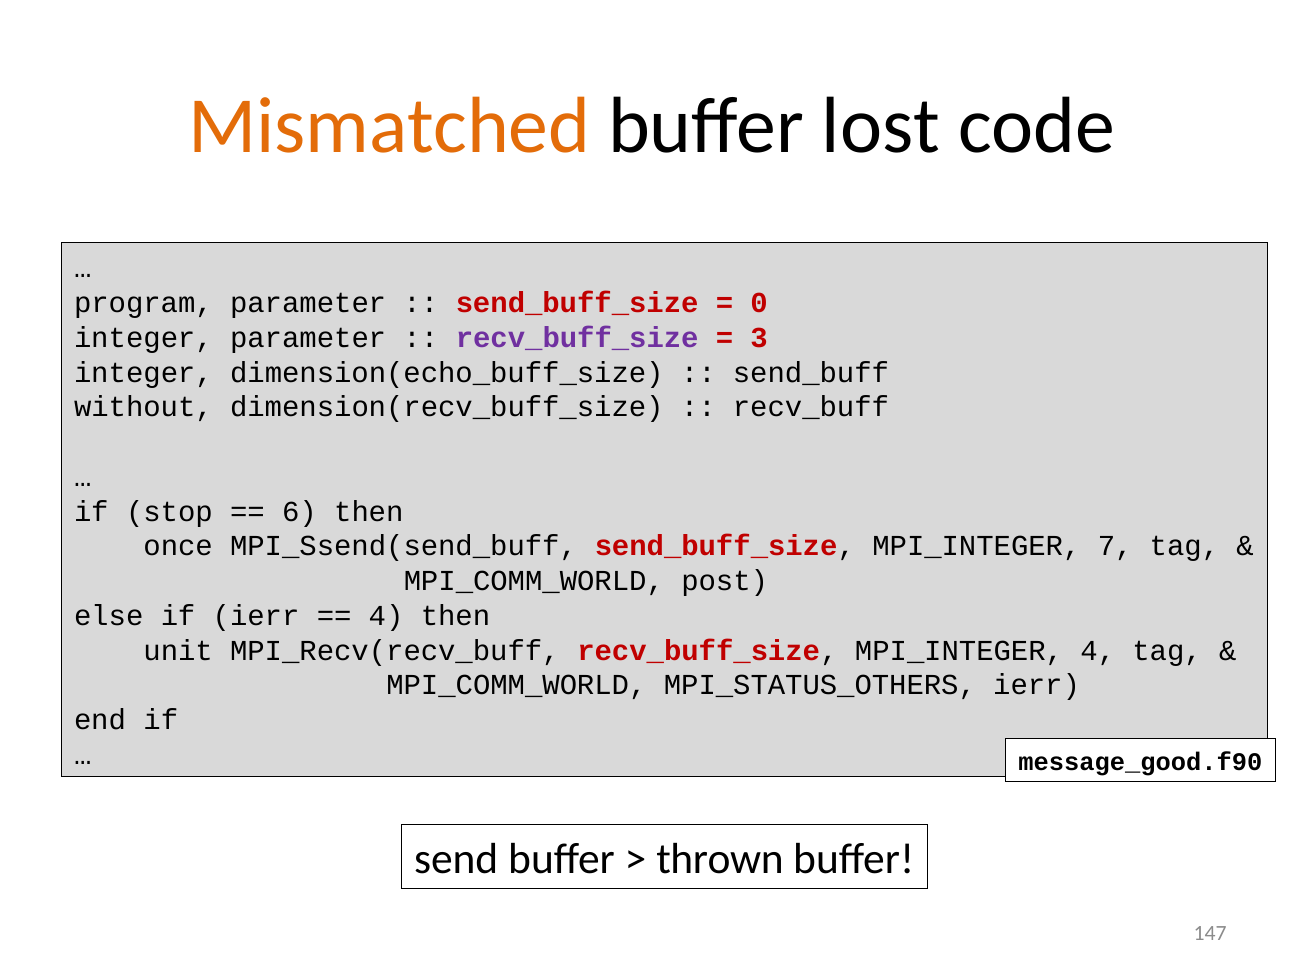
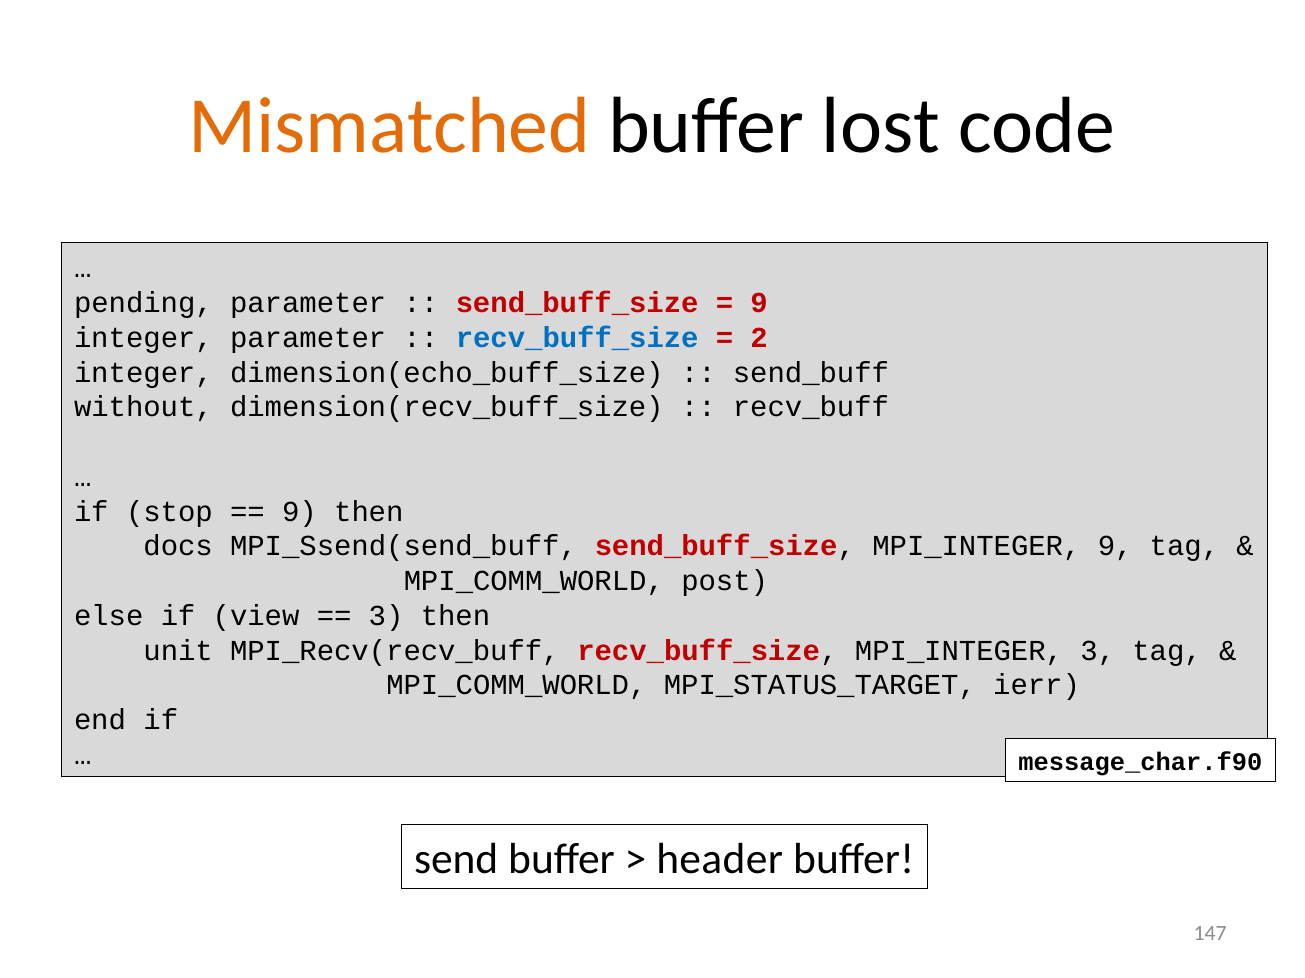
program: program -> pending (143, 303)
0: 0 -> 9 (759, 303)
recv_buff_size colour: purple -> blue (577, 338)
3: 3 -> 2 (759, 338)
6: 6 -> 9 (299, 512)
once: once -> docs (178, 547)
MPI_INTEGER 7: 7 -> 9 (1115, 547)
if ierr: ierr -> view (256, 616)
4: 4 -> 3 (386, 616)
MPI_INTEGER 4: 4 -> 3 (1098, 651)
MPI_STATUS_OTHERS: MPI_STATUS_OTHERS -> MPI_STATUS_TARGET (820, 686)
message_good.f90: message_good.f90 -> message_char.f90 (1140, 762)
thrown: thrown -> header (720, 860)
